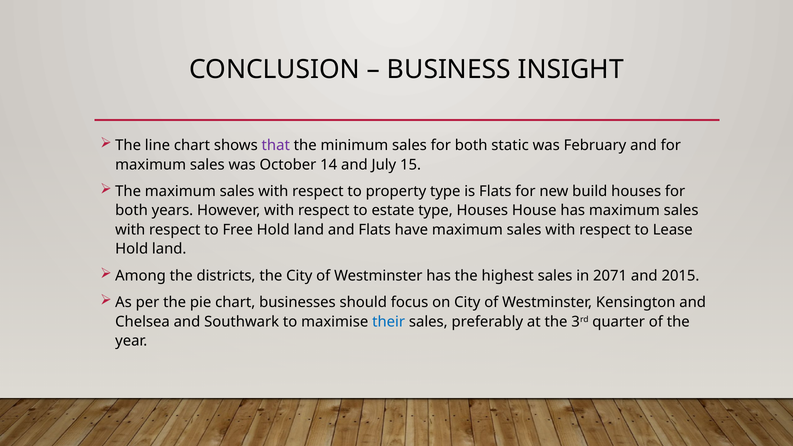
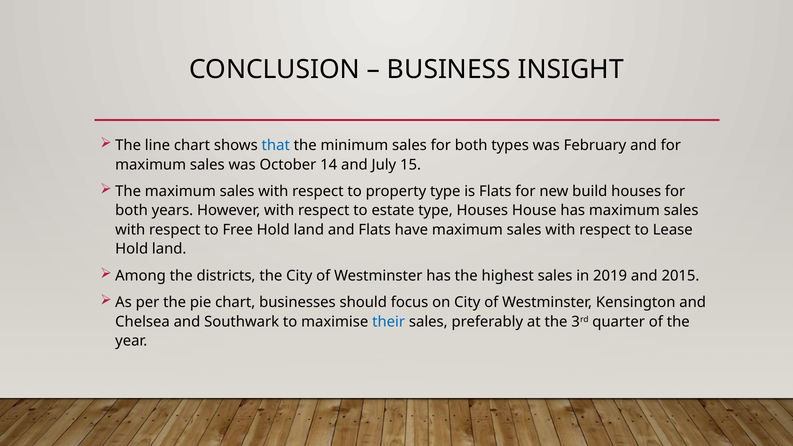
that colour: purple -> blue (276, 145)
static: static -> types (510, 145)
2071: 2071 -> 2019 (610, 276)
